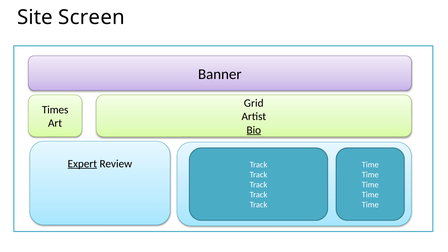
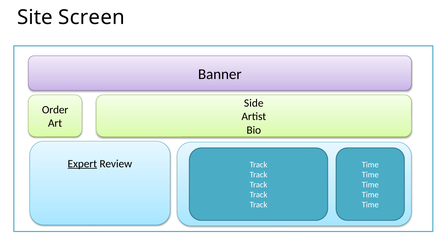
Grid: Grid -> Side (254, 103)
Times: Times -> Order (55, 110)
Bio underline: present -> none (254, 130)
